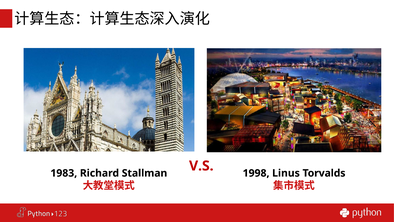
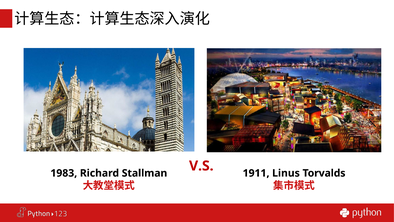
1998: 1998 -> 1911 (256, 173)
